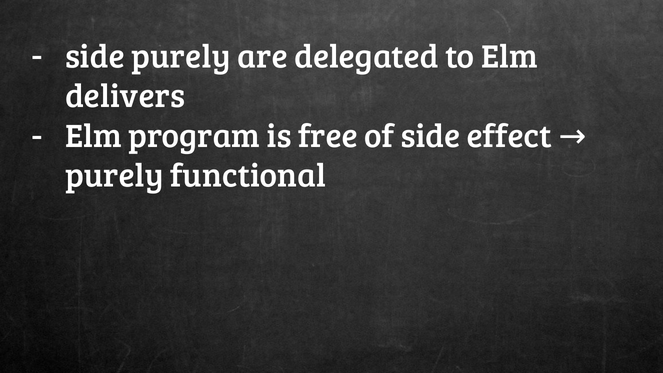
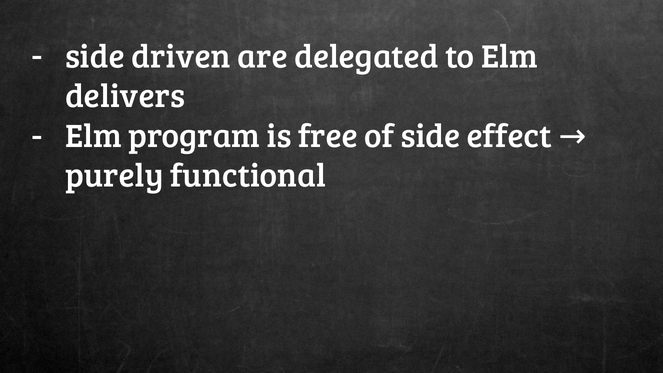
side purely: purely -> driven (181, 57)
